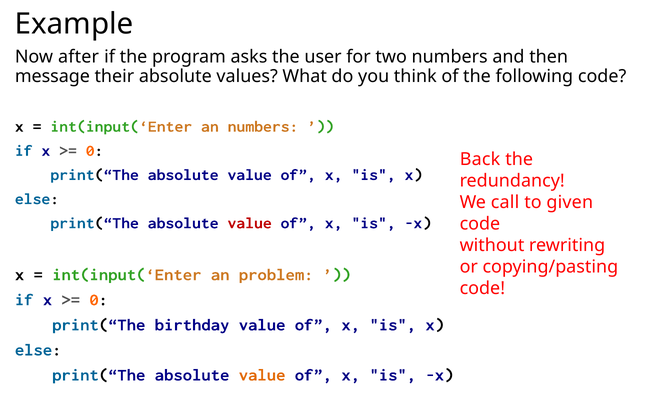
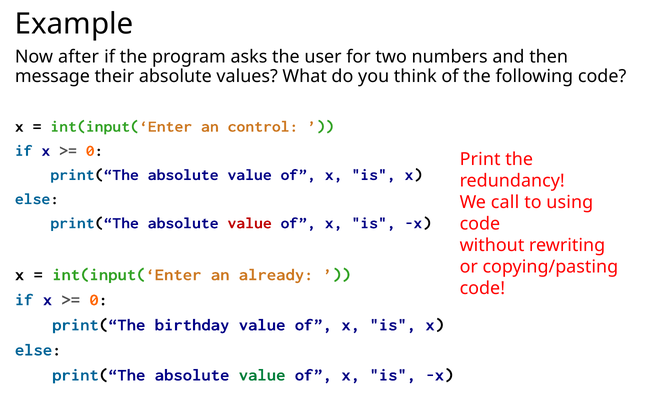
an numbers: numbers -> control (263, 126)
Back: Back -> Print (480, 159)
given: given -> using (570, 202)
problem: problem -> already (276, 275)
value colour: orange -> green (262, 375)
